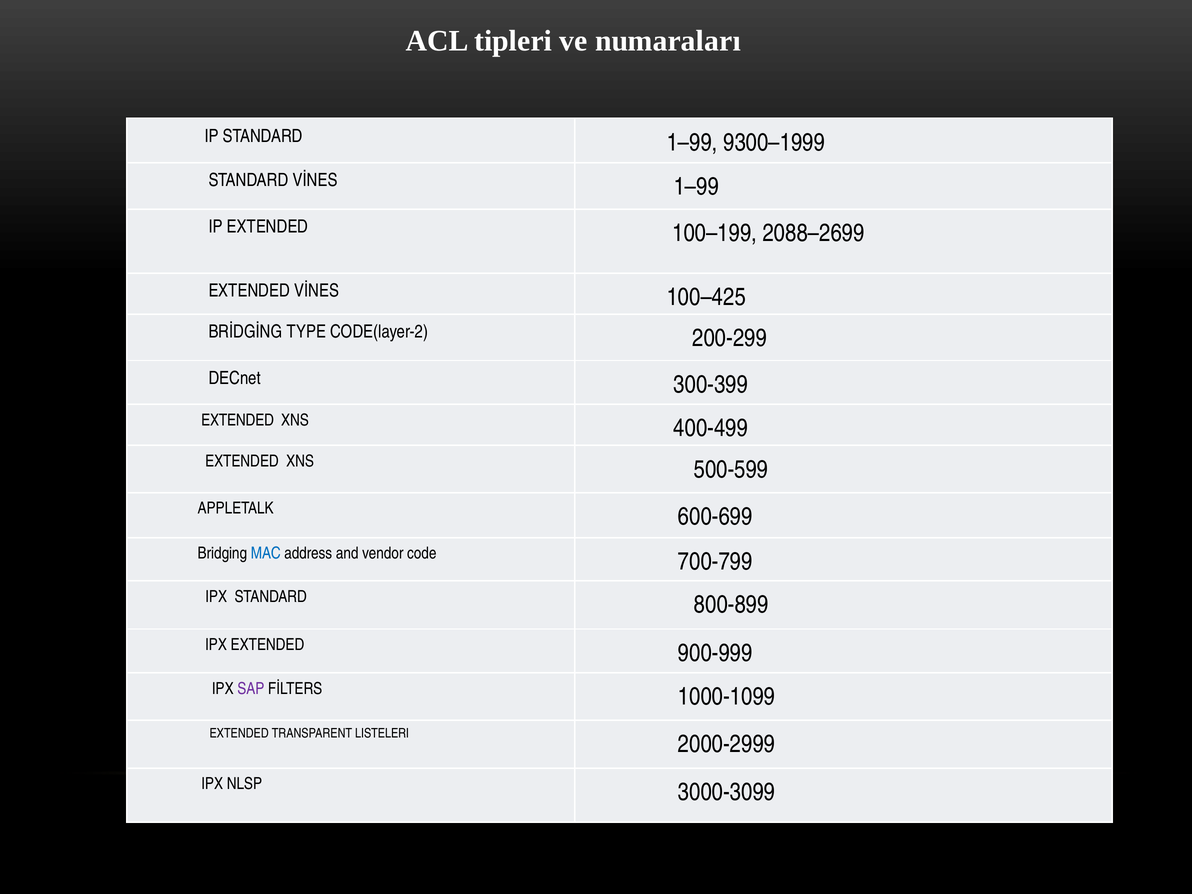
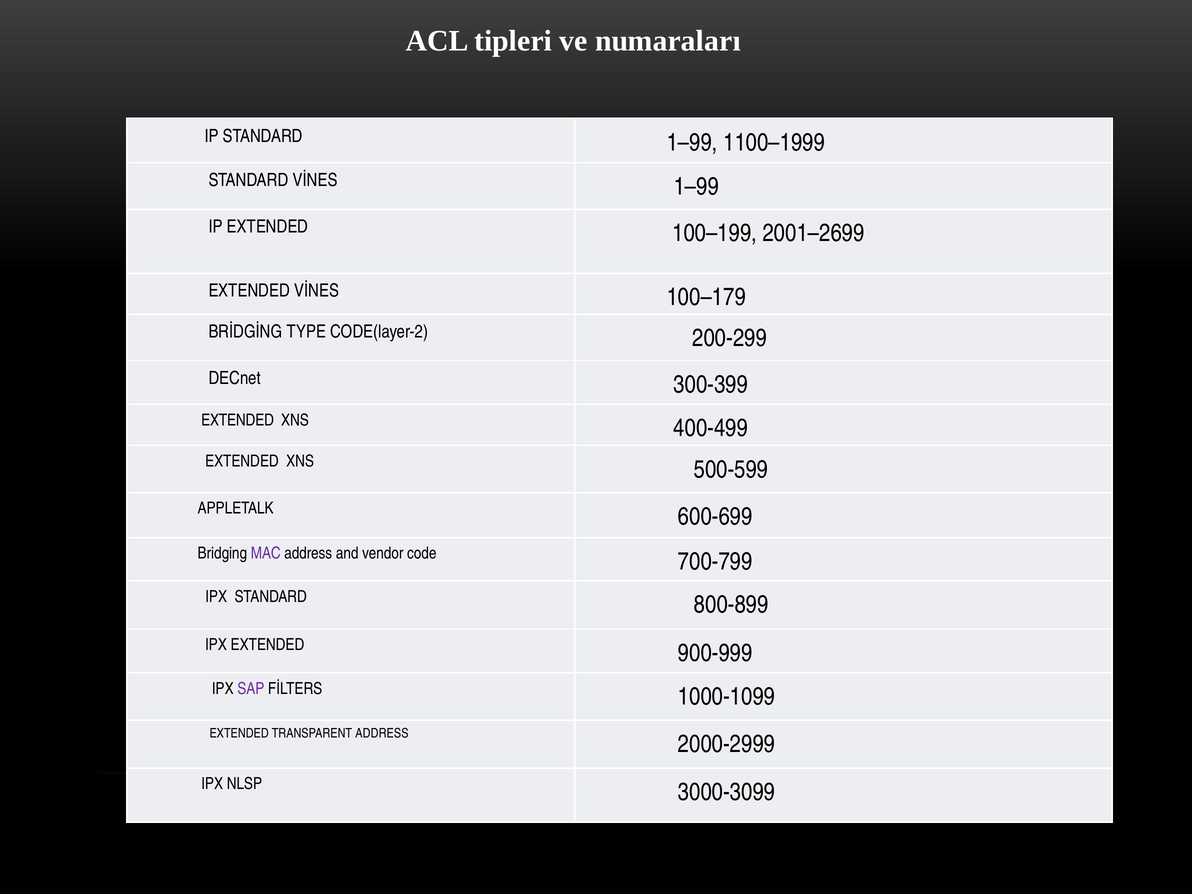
9300–1999: 9300–1999 -> 1100–1999 (774, 142)
2088–2699: 2088–2699 -> 2001–2699 (814, 233)
100–425: 100–425 -> 100–179 (706, 297)
MAC colour: blue -> purple (266, 553)
TRANSPARENT LISTELERI: LISTELERI -> ADDRESS (382, 733)
